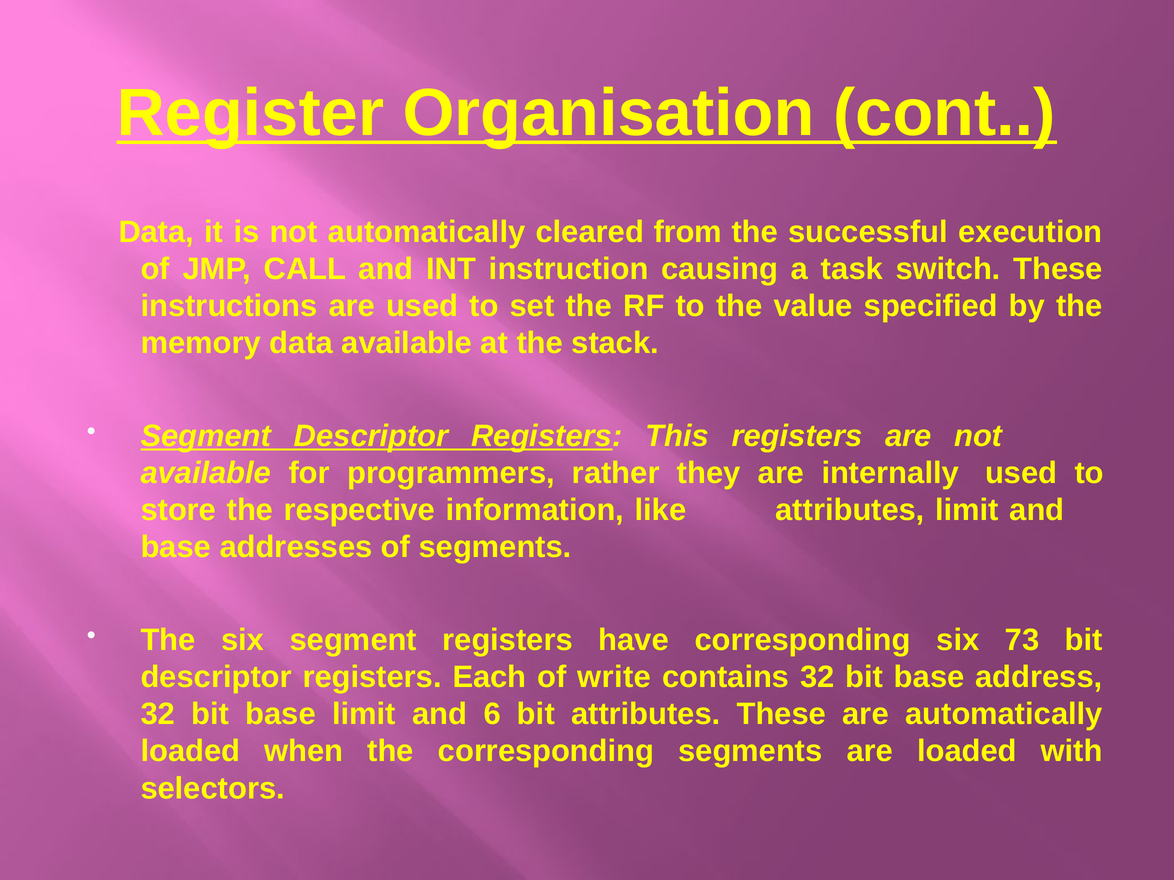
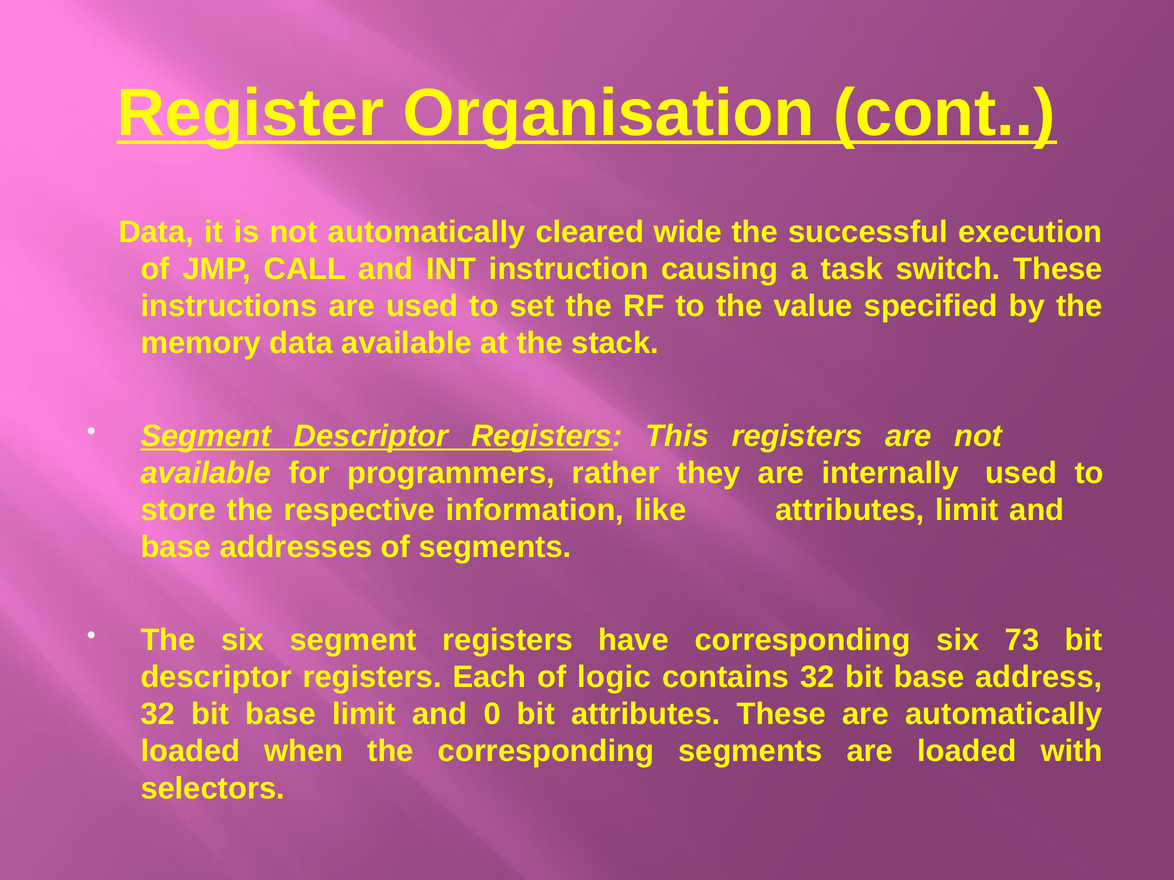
from: from -> wide (688, 232)
write: write -> logic (614, 677)
6: 6 -> 0 (492, 715)
